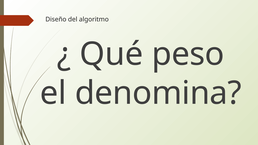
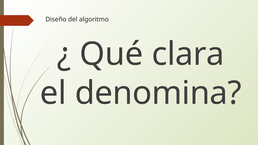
peso: peso -> clara (188, 54)
